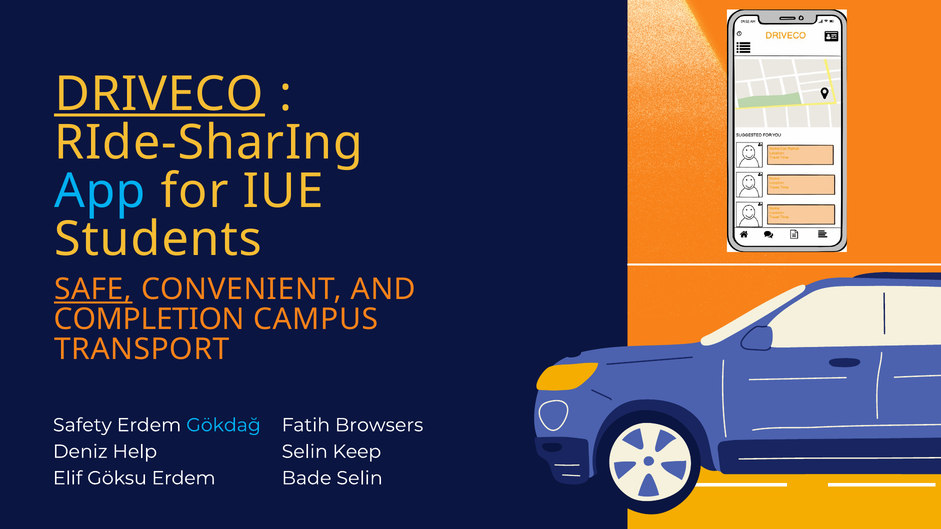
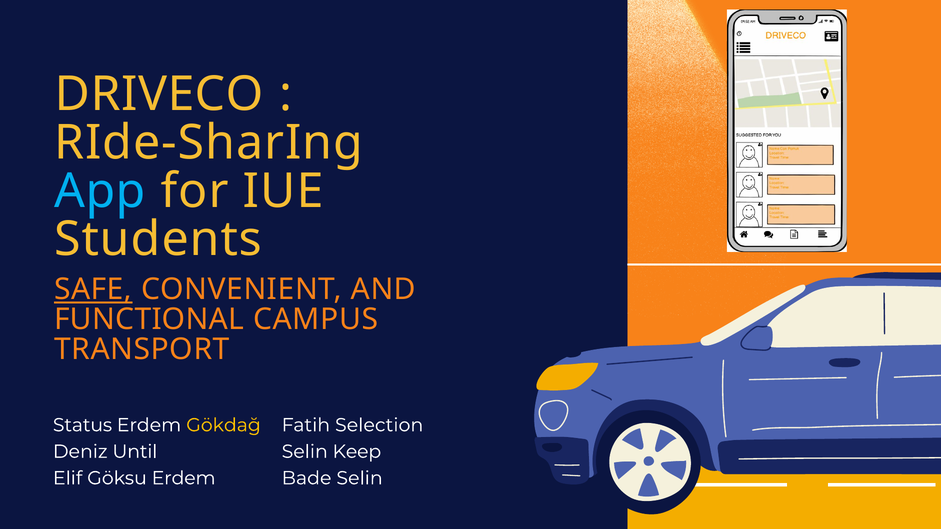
DRIVECO underline: present -> none (159, 94)
COMPLETION: COMPLETION -> FUNCTIONAL (149, 320)
Safety: Safety -> Status (82, 425)
Gökdağ colour: light blue -> yellow (224, 425)
Browsers: Browsers -> Selection (379, 425)
Help: Help -> Until (135, 452)
